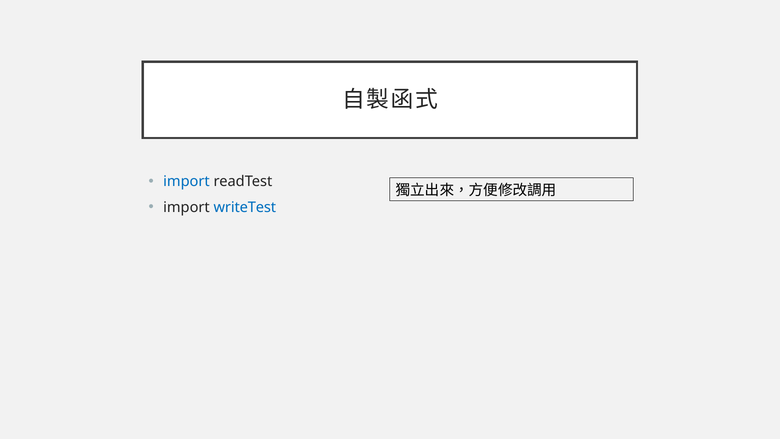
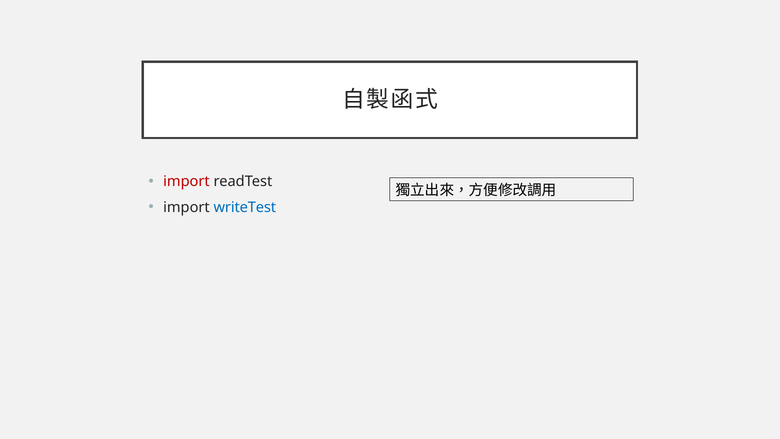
import colour: blue -> red (186, 181)
